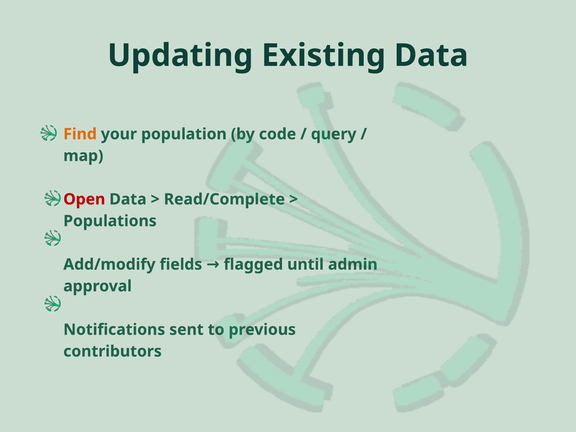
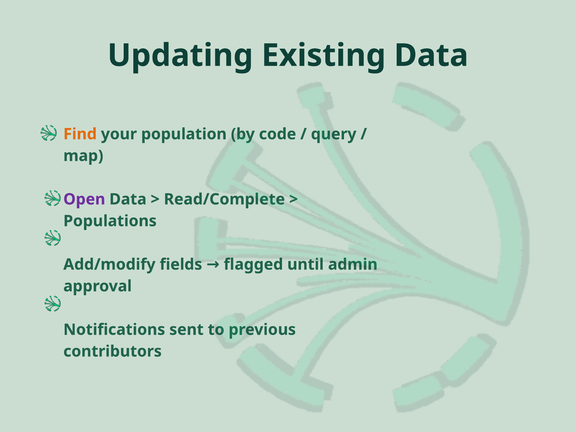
Open colour: red -> purple (84, 199)
